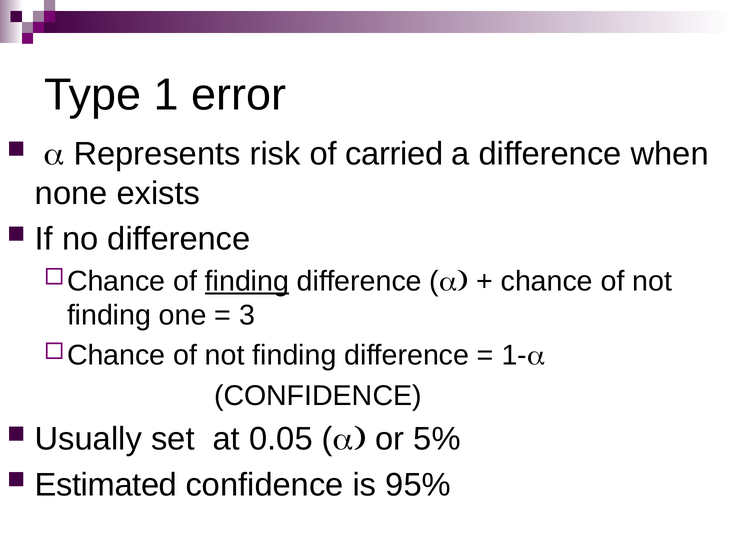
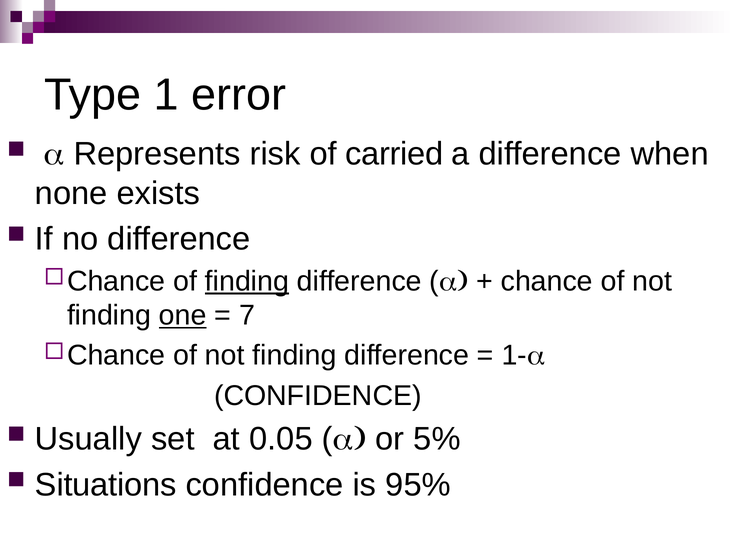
one underline: none -> present (183, 316)
3: 3 -> 7 (247, 316)
Estimated: Estimated -> Situations (106, 485)
